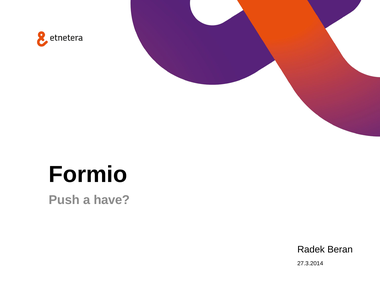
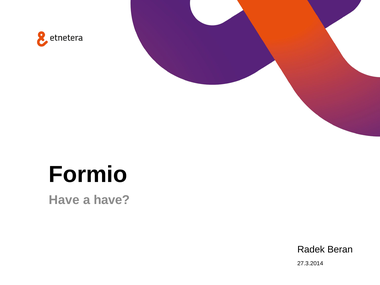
Push: Push -> Have (64, 200)
